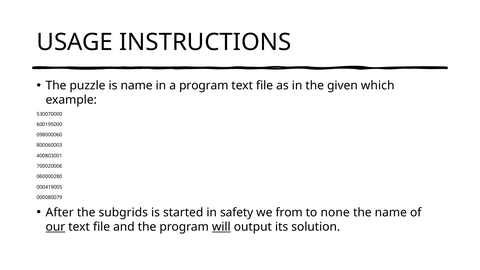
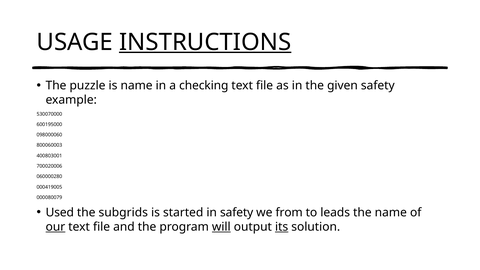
INSTRUCTIONS underline: none -> present (205, 42)
a program: program -> checking (204, 86)
given which: which -> safety (378, 86)
After: After -> Used (60, 213)
none: none -> leads (335, 213)
its underline: none -> present (282, 227)
